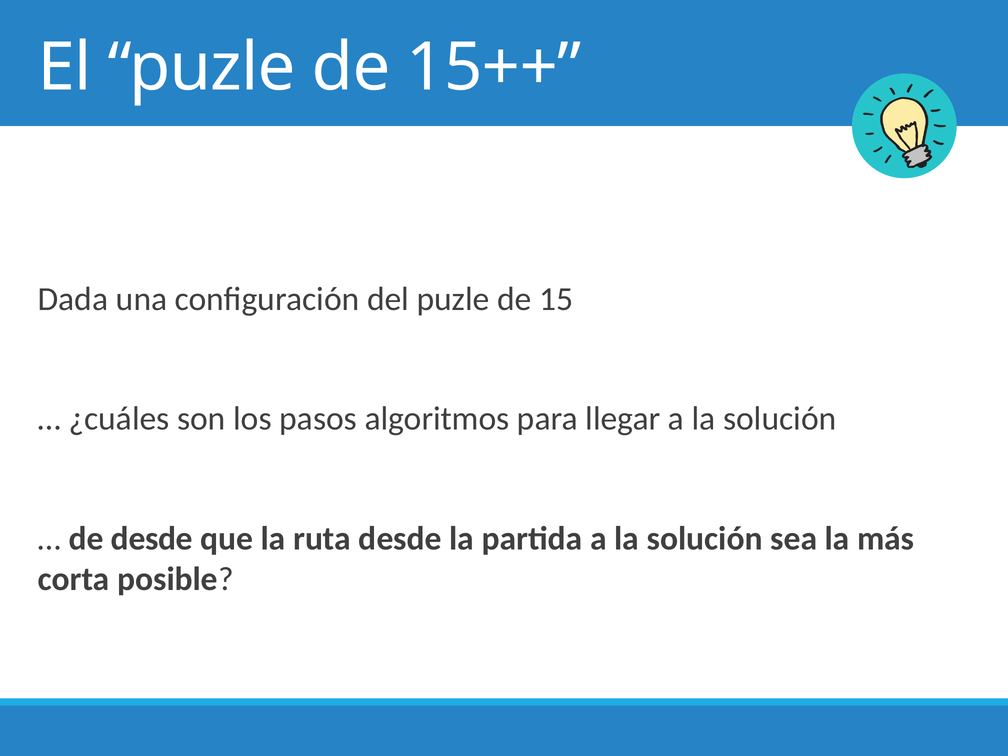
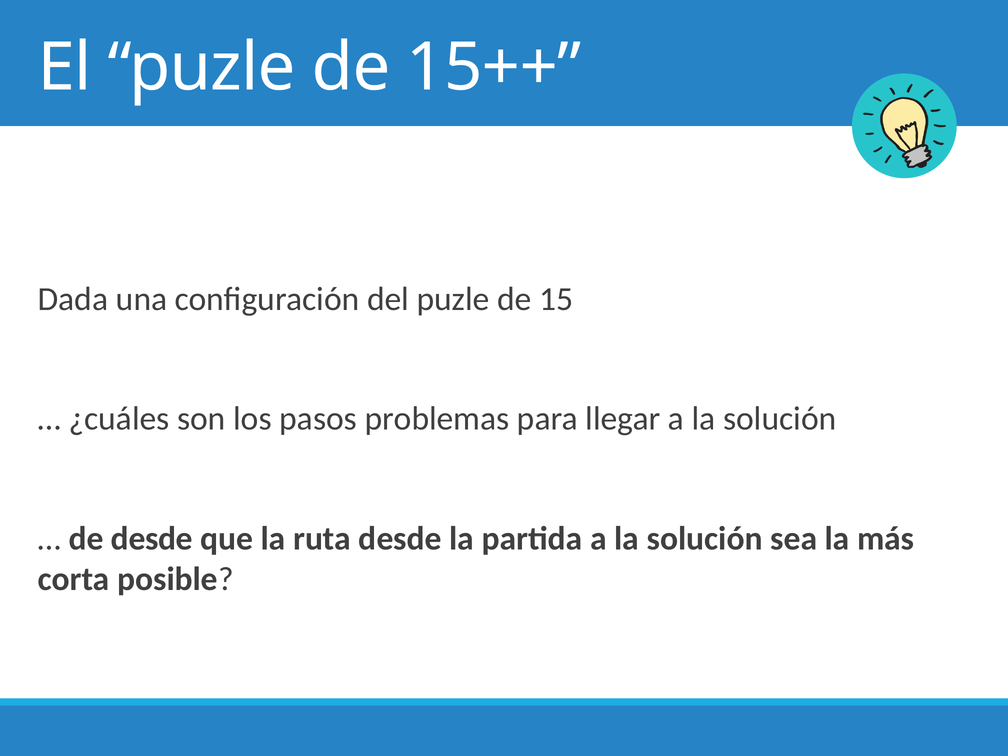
algoritmos: algoritmos -> problemas (437, 419)
